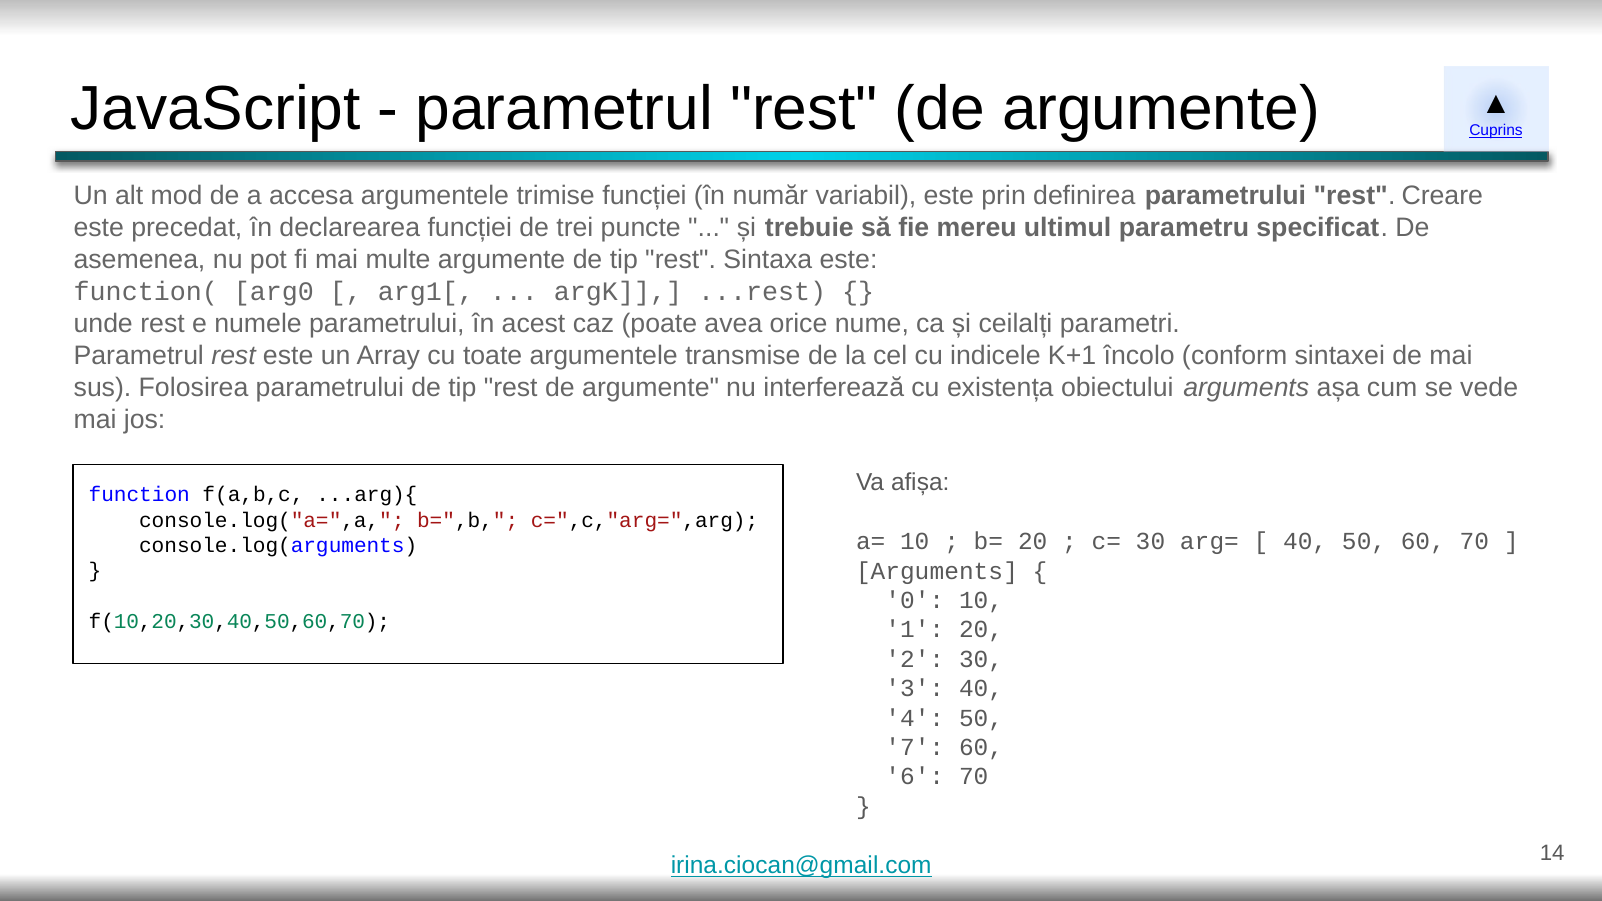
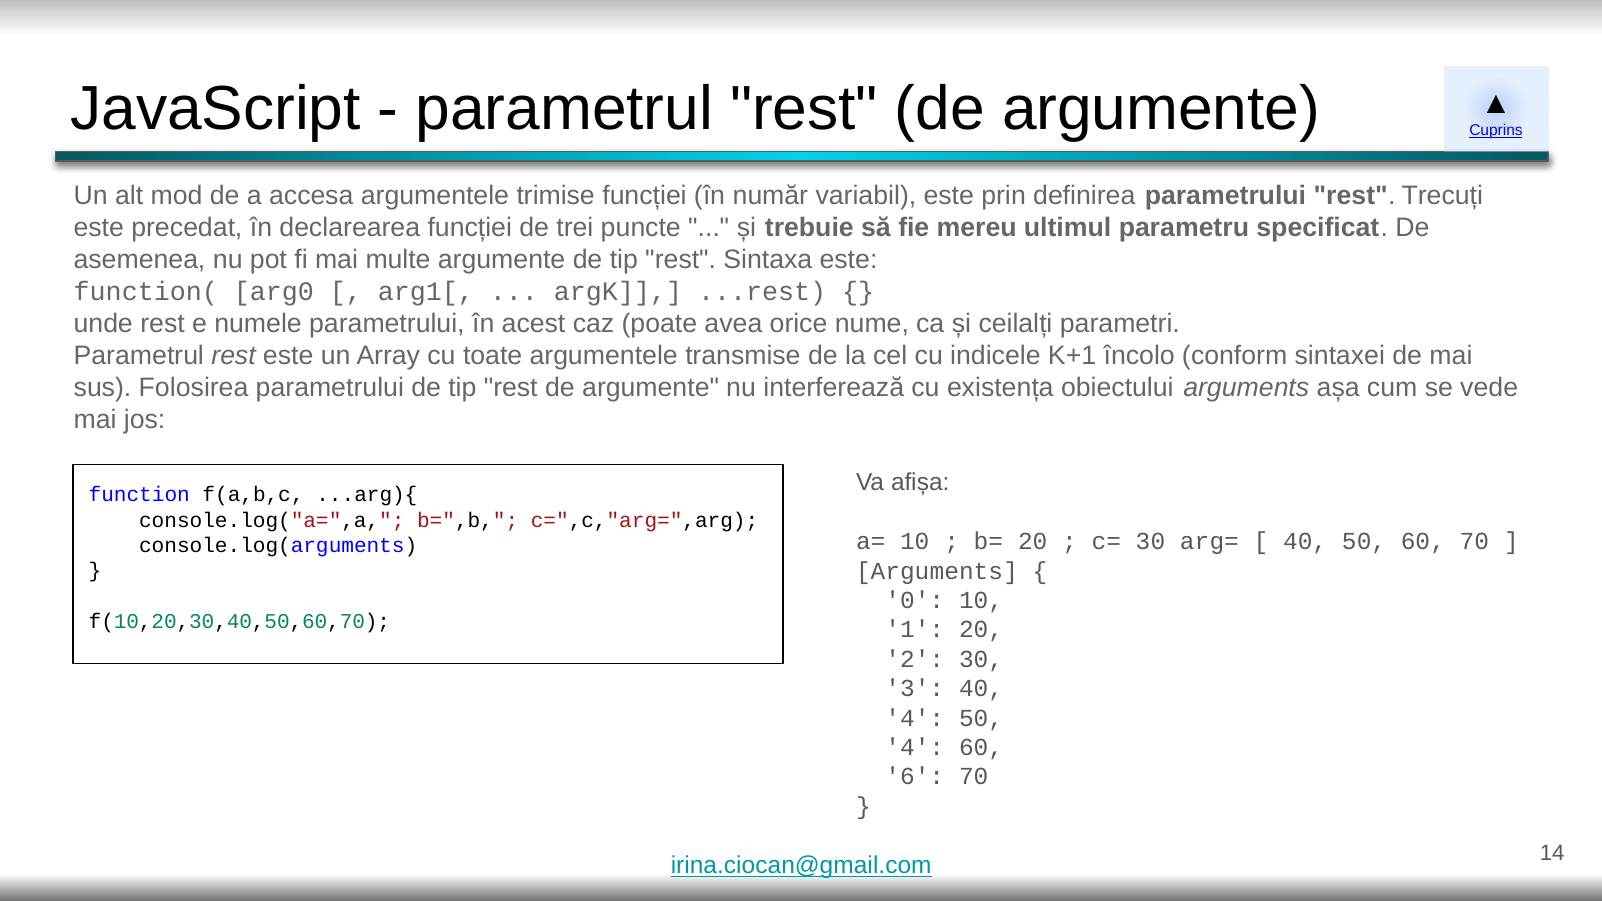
Creare: Creare -> Trecuți (1442, 196)
7: 7 -> 4 (915, 747)
